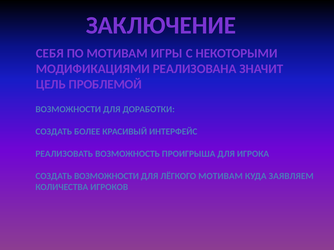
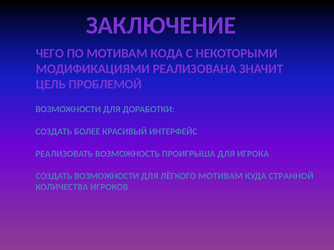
СЕБЯ: СЕБЯ -> ЧЕГО (50, 53)
ИГРЫ: ИГРЫ -> КОДА (167, 53)
ЗАЯВЛЯЕМ: ЗАЯВЛЯЕМ -> СТРАННОЙ (291, 176)
